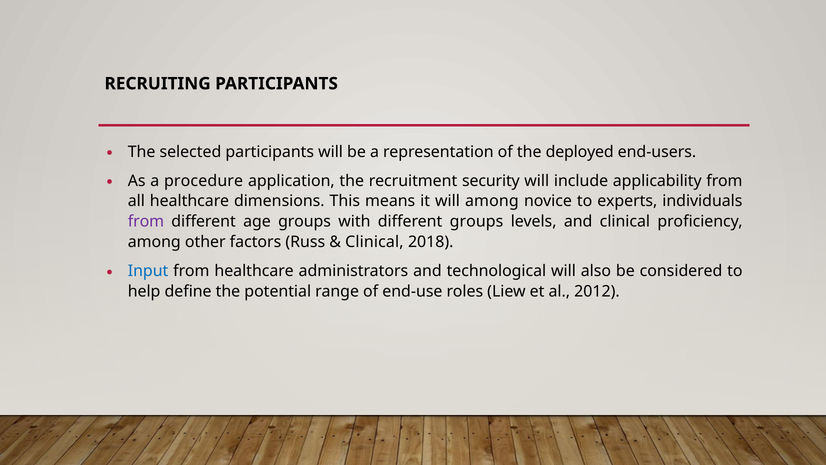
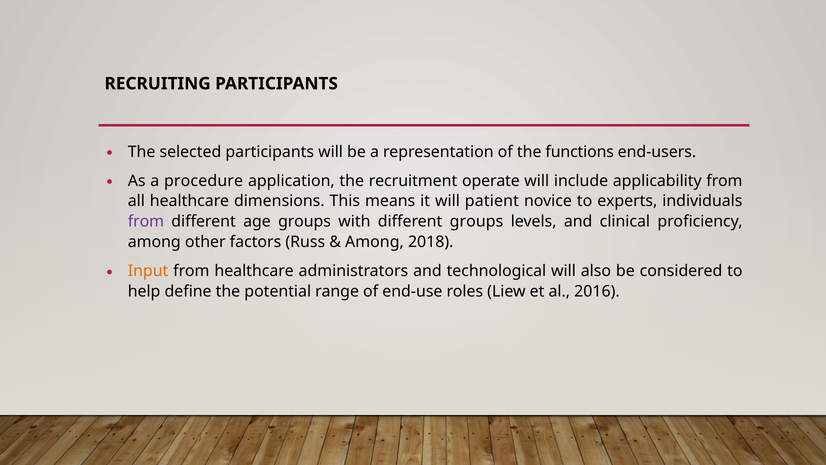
deployed: deployed -> functions (580, 152)
security: security -> operate (491, 181)
will among: among -> patient (492, 201)
Clinical: Clinical -> Among (374, 242)
Input colour: blue -> orange (148, 271)
2012: 2012 -> 2016 (597, 291)
